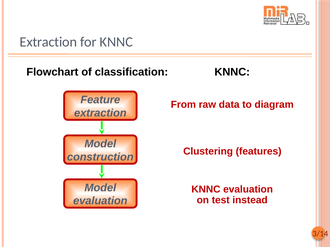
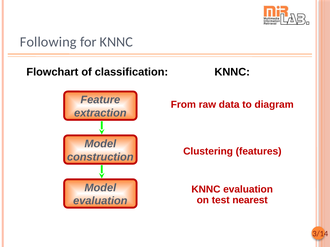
Extraction: Extraction -> Following (48, 42)
instead: instead -> nearest (250, 201)
